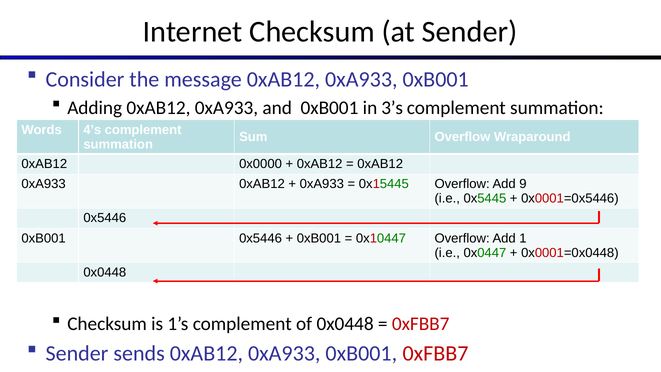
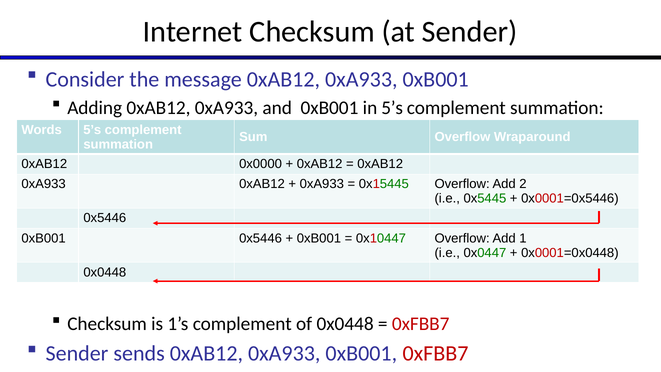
in 3’s: 3’s -> 5’s (392, 108)
Words 4’s: 4’s -> 5’s (92, 130)
9: 9 -> 2 (523, 184)
